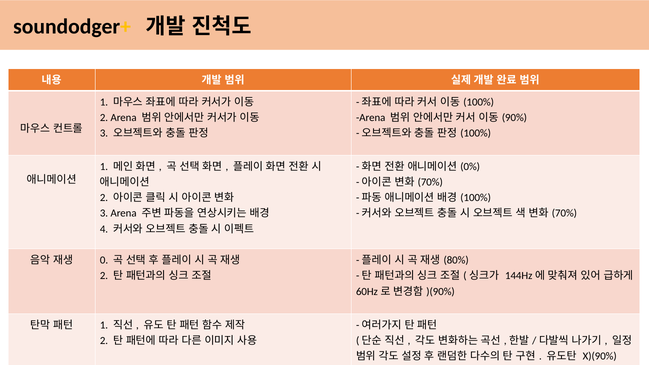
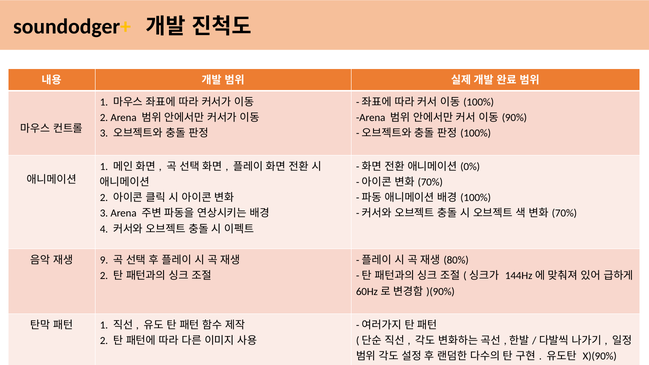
0: 0 -> 9 (104, 260)
